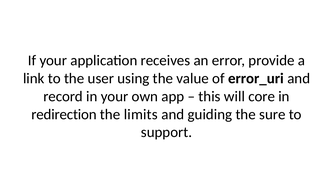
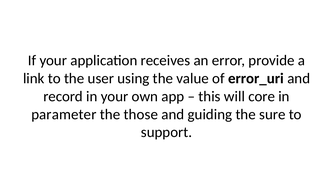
redirection: redirection -> parameter (64, 114)
limits: limits -> those (141, 114)
